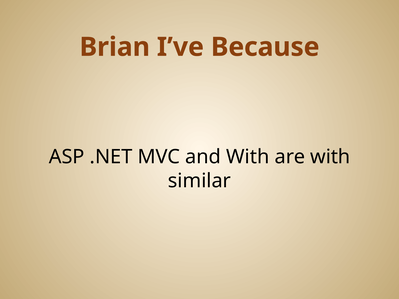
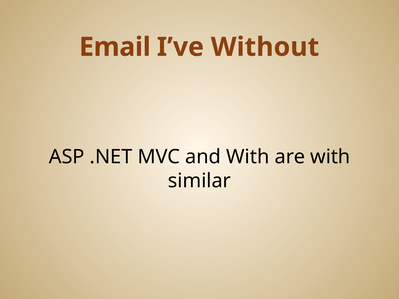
Brian: Brian -> Email (115, 47)
Because: Because -> Without (265, 47)
